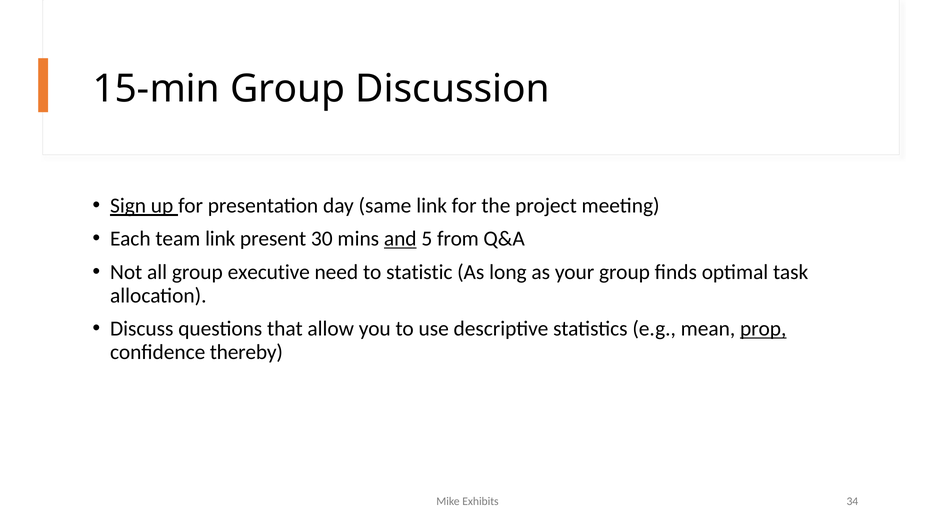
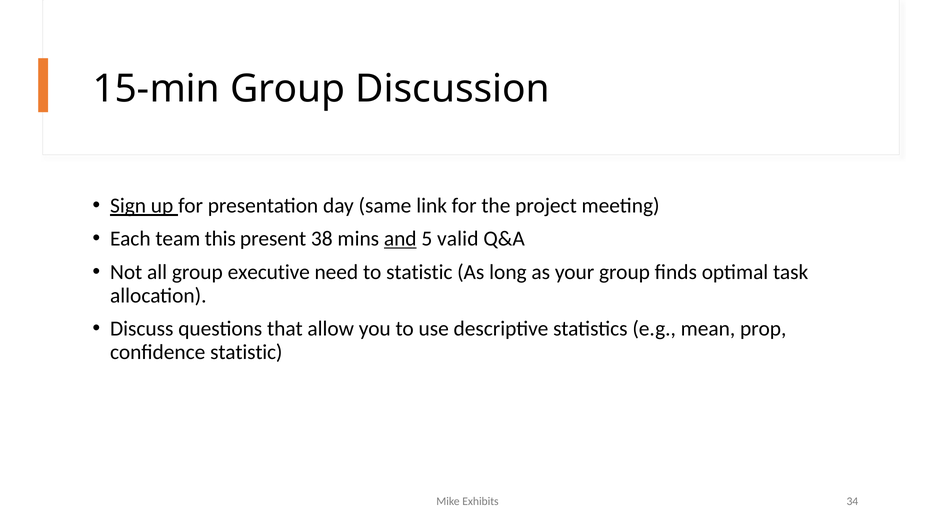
team link: link -> this (220, 239)
30: 30 -> 38 (322, 239)
from: from -> valid (458, 239)
prop underline: present -> none (763, 329)
confidence thereby: thereby -> statistic (246, 352)
